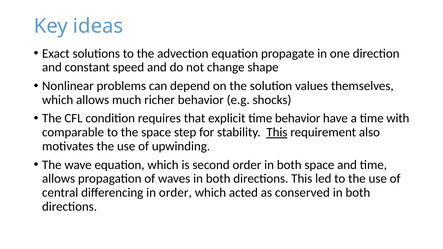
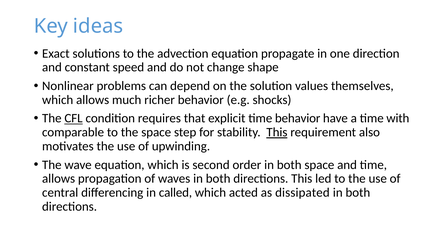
CFL underline: none -> present (74, 118)
in order: order -> called (175, 193)
conserved: conserved -> dissipated (302, 193)
